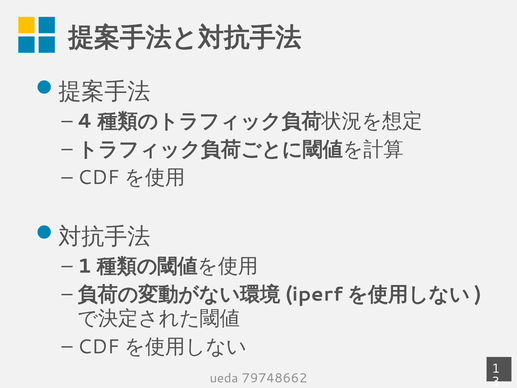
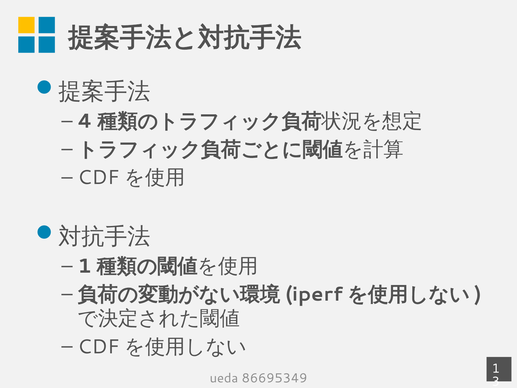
79748662: 79748662 -> 86695349 (275, 378)
